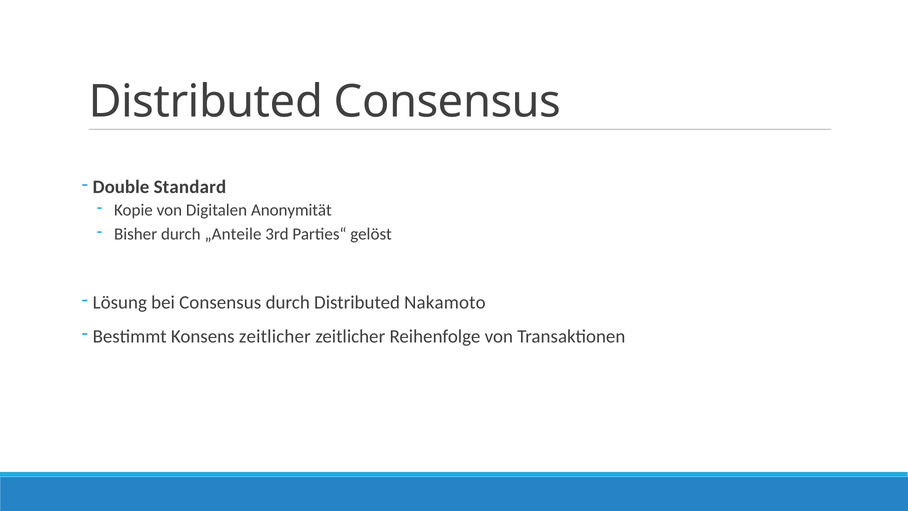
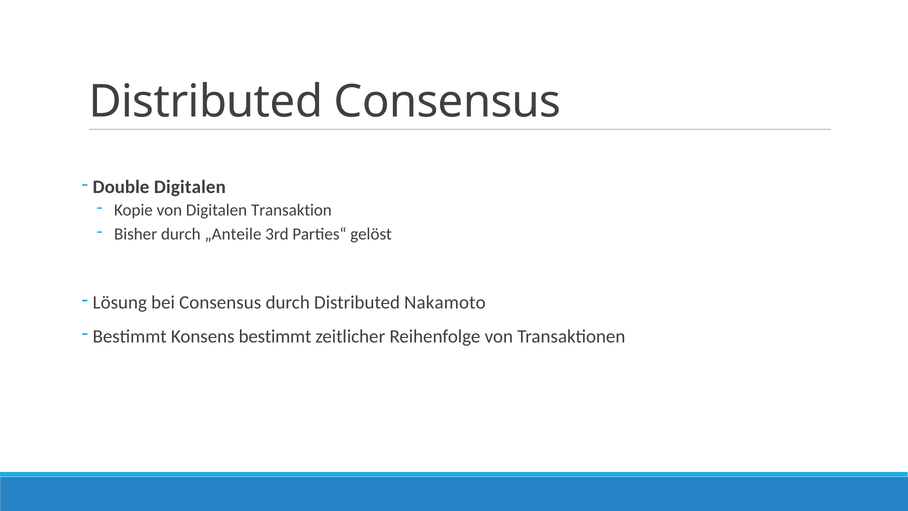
Double Standard: Standard -> Digitalen (190, 187)
Anonymität: Anonymität -> Transaktion (291, 210)
Konsens zeitlicher: zeitlicher -> bestimmt (275, 336)
